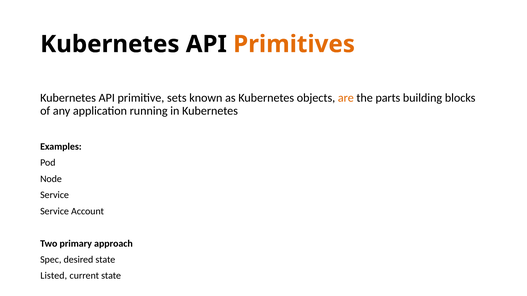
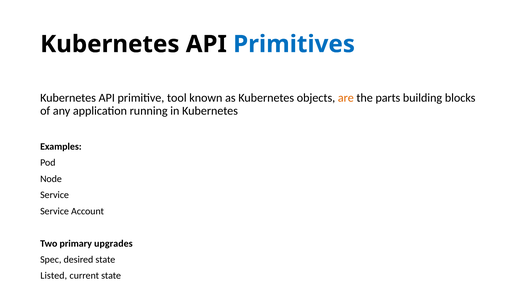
Primitives colour: orange -> blue (294, 44)
sets: sets -> tool (177, 98)
approach: approach -> upgrades (113, 244)
